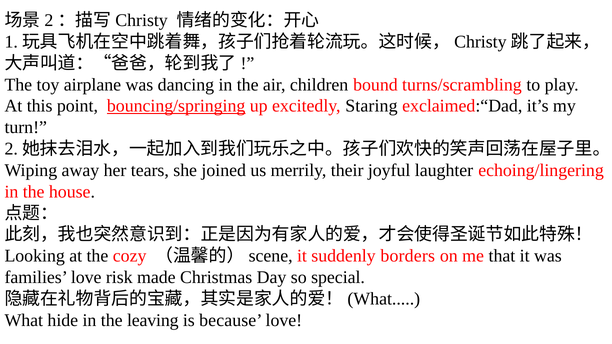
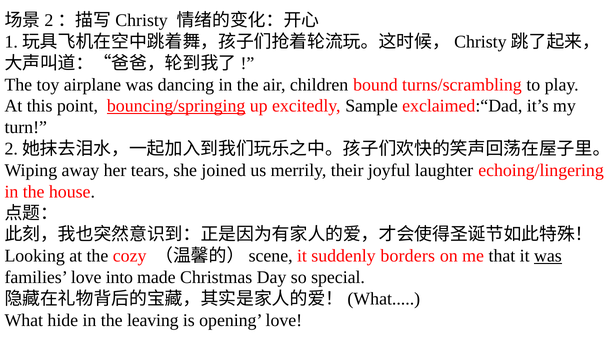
Staring: Staring -> Sample (372, 106)
was underline: none -> present (548, 256)
risk: risk -> into (119, 278)
because: because -> opening (231, 320)
